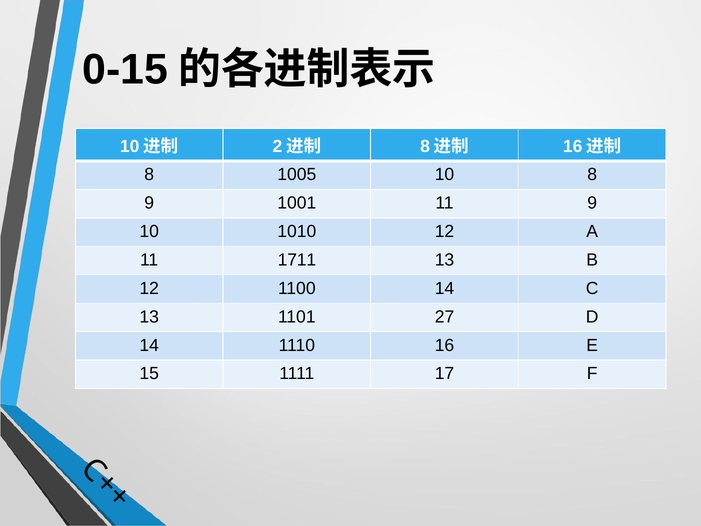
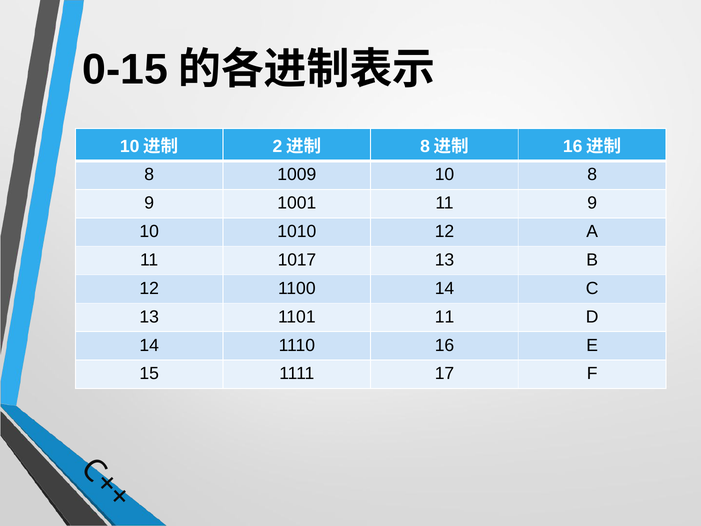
1005: 1005 -> 1009 (297, 175)
1711: 1711 -> 1017 (297, 260)
1101 27: 27 -> 11 (445, 317)
